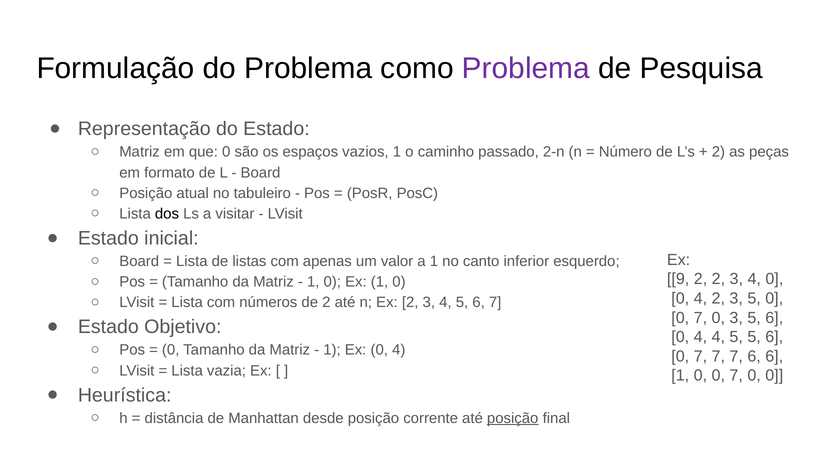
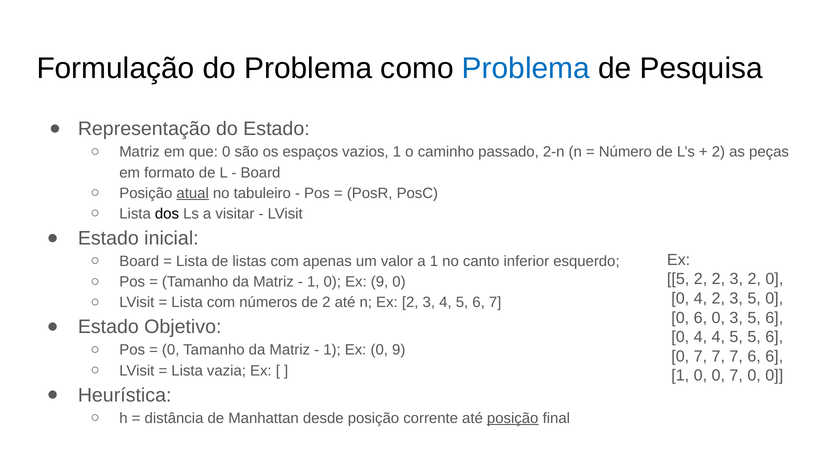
Problema colour: purple -> blue (526, 69)
atual underline: none -> present (193, 194)
9: 9 -> 5 (678, 280)
2 2 3 4: 4 -> 2 (754, 280)
Ex 1: 1 -> 9 (380, 282)
7: 7 -> 6 (700, 318)
Ex 0 4: 4 -> 9 (399, 351)
